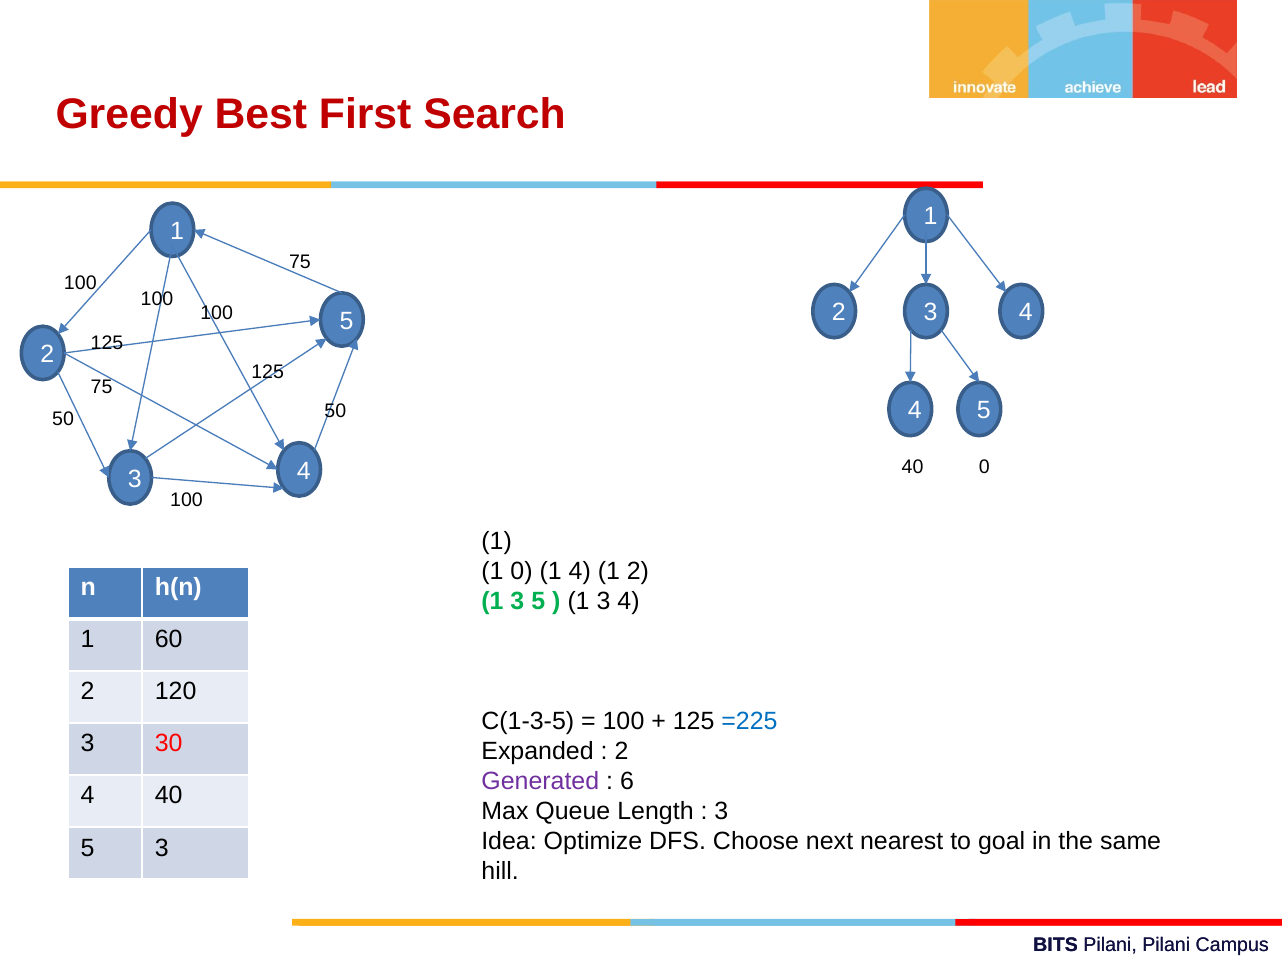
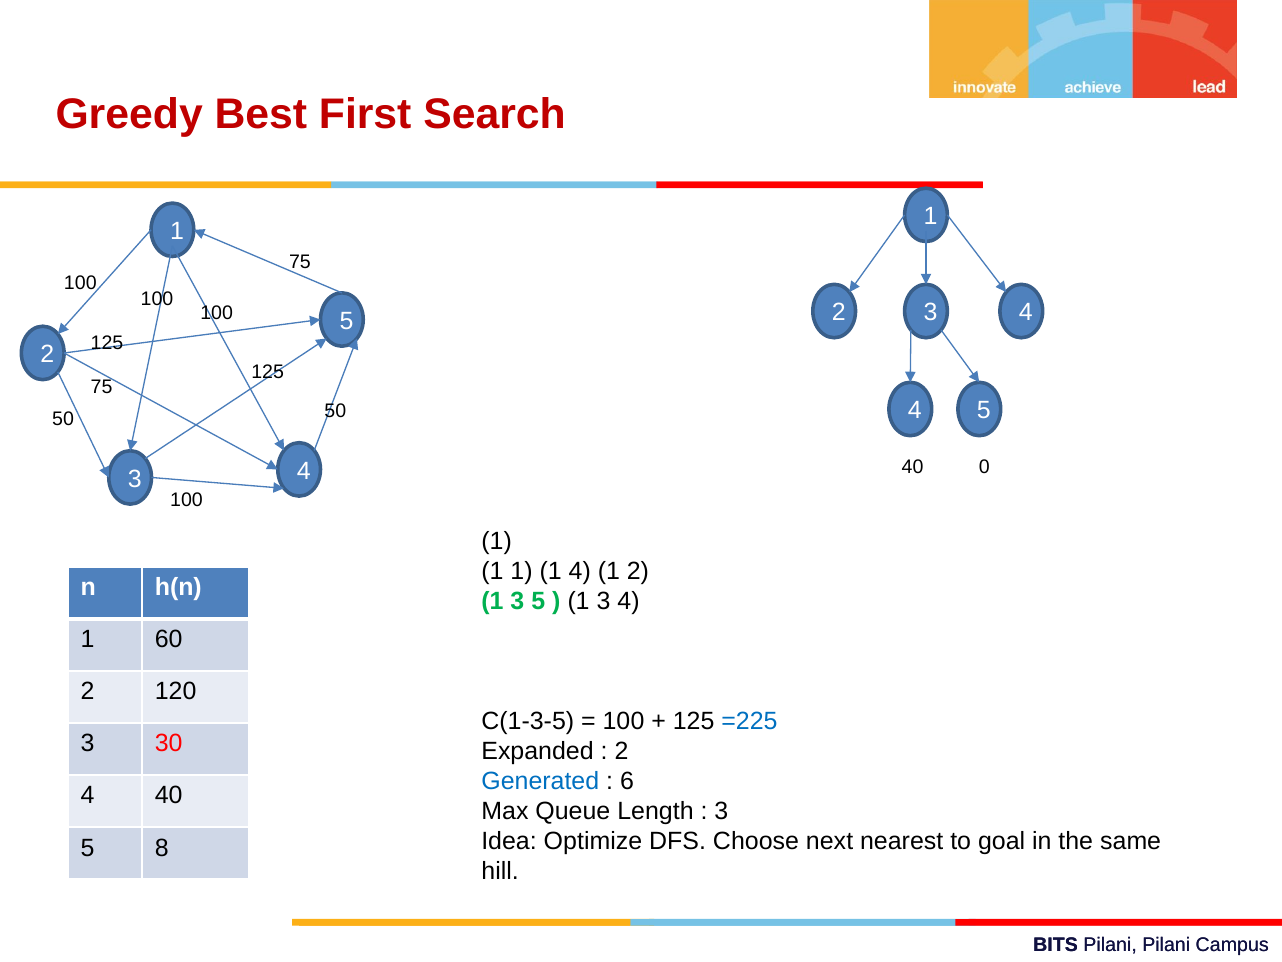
0: 0 -> 1 (522, 571)
Generated colour: purple -> blue (540, 781)
5 3: 3 -> 8 (162, 847)
